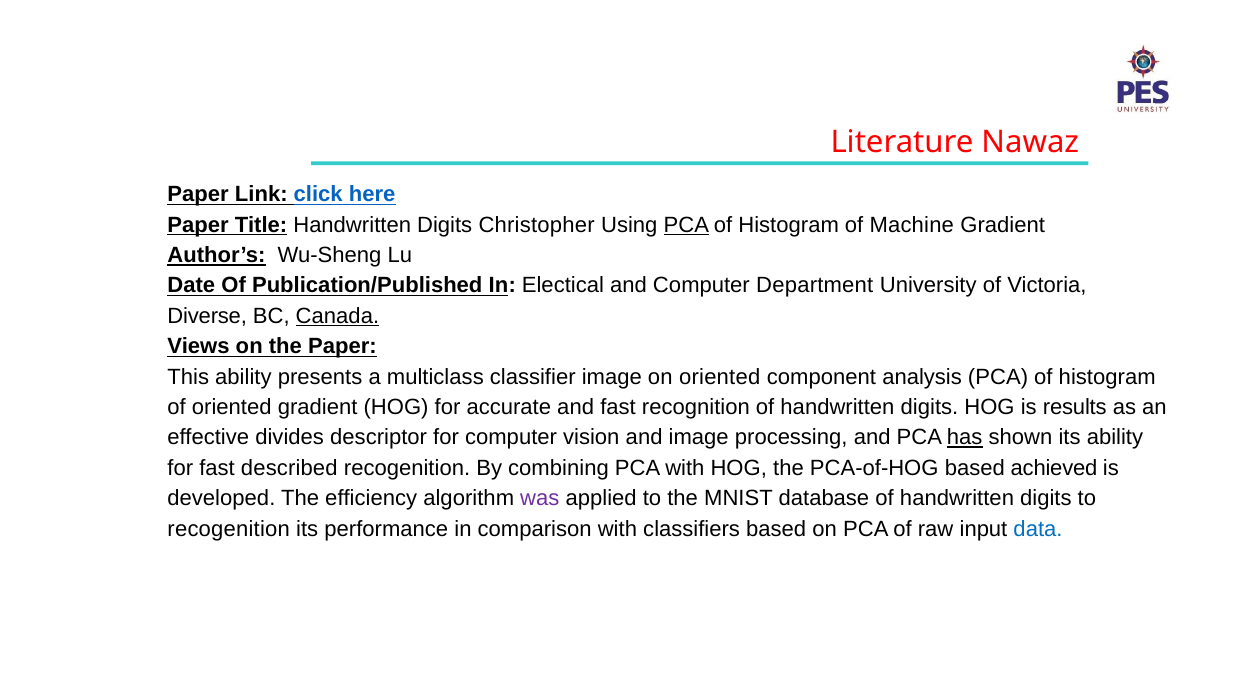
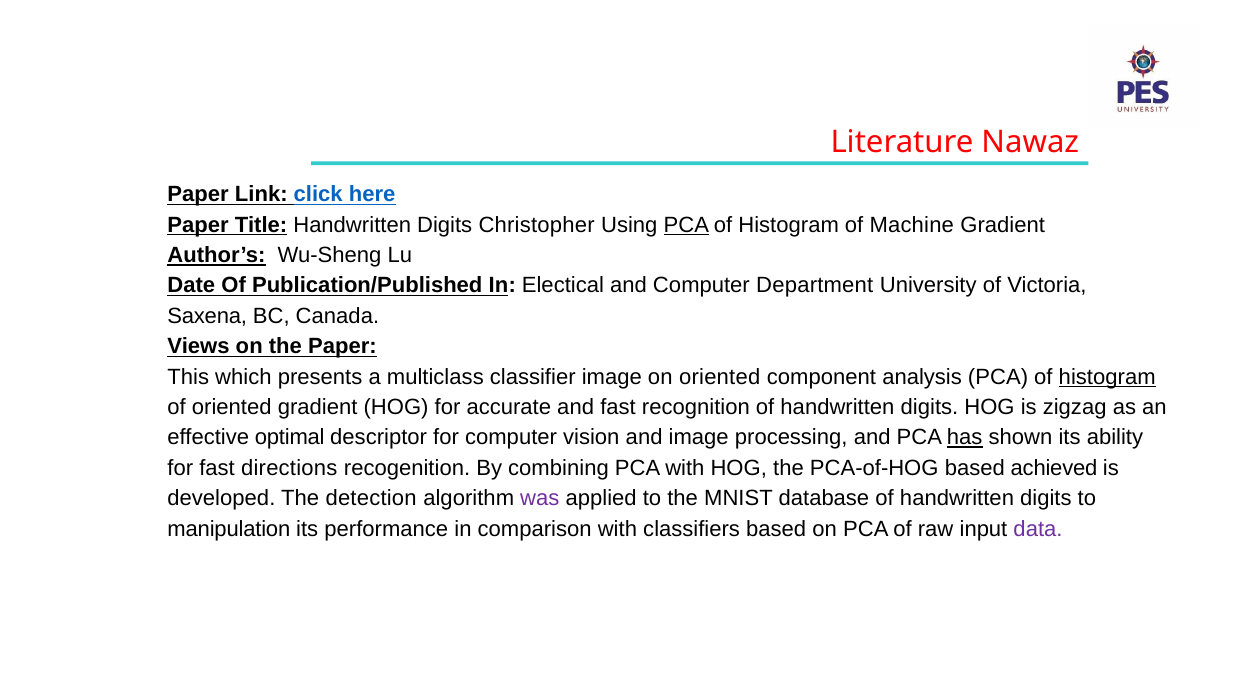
Diverse: Diverse -> Saxena (207, 316)
Canada underline: present -> none (337, 316)
This ability: ability -> which (243, 377)
histogram underline: none -> present (1107, 377)
results: results -> zigzag (1075, 407)
divides: divides -> optimal (290, 437)
described: described -> directions (289, 468)
efficiency: efficiency -> detection (371, 498)
recogenition: recogenition -> manipulation (229, 529)
data colour: blue -> purple (1038, 529)
